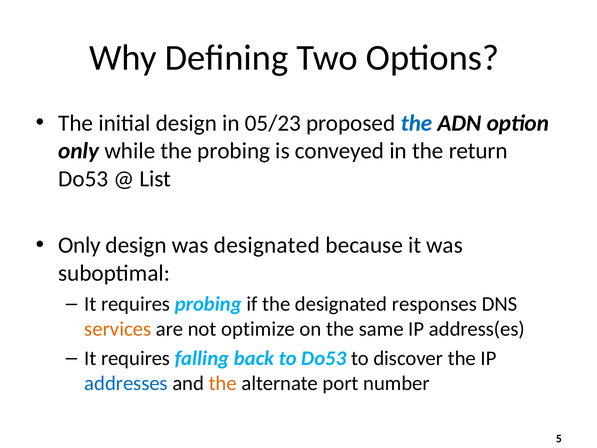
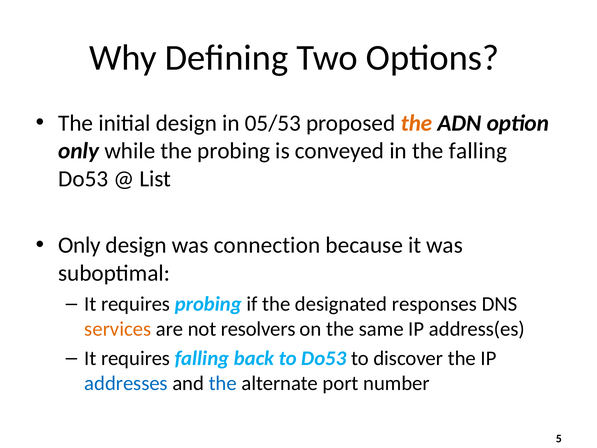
05/23: 05/23 -> 05/53 (273, 123)
the colour: blue -> orange (417, 123)
the return: return -> falling (478, 151)
was designated: designated -> connection (267, 245)
optimize: optimize -> resolvers (258, 329)
the colour: orange -> blue (223, 383)
